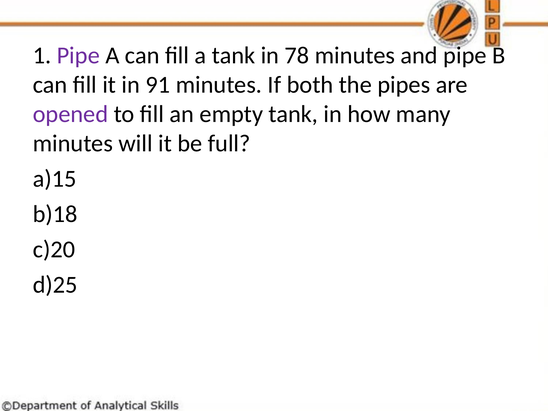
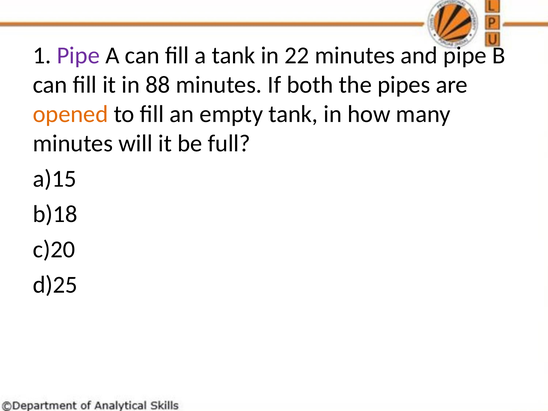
78: 78 -> 22 (297, 56)
91: 91 -> 88 (158, 85)
opened colour: purple -> orange (70, 114)
